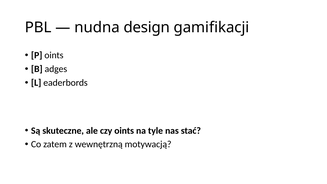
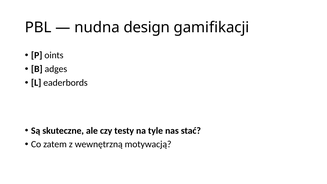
czy oints: oints -> testy (124, 131)
